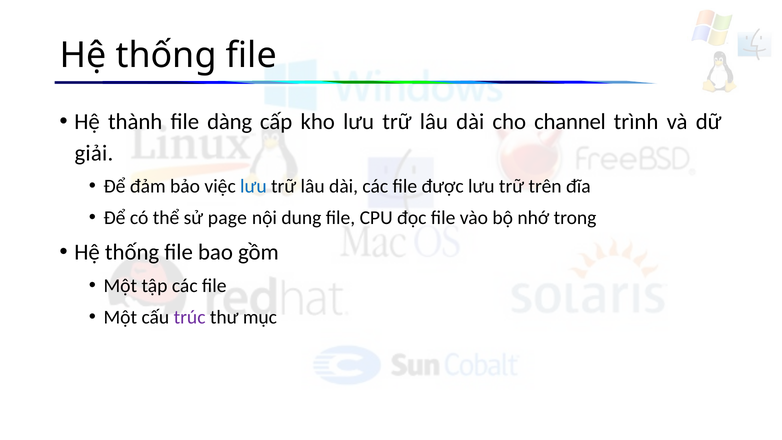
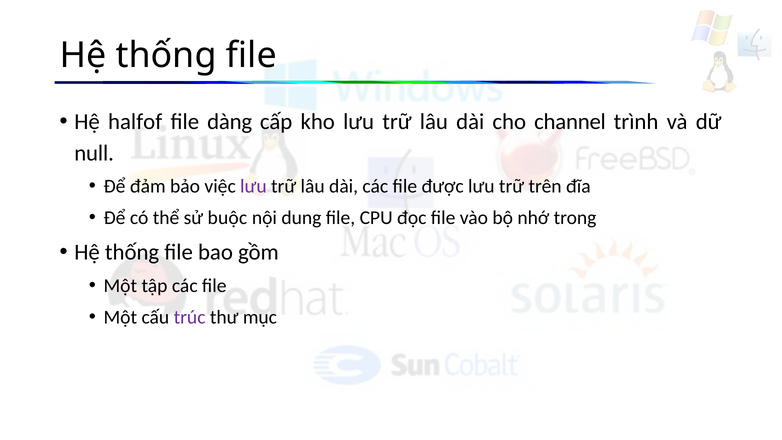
thành: thành -> halfof (135, 122)
giải: giải -> null (94, 153)
lưu colour: blue -> purple (253, 186)
page: page -> buộc (227, 218)
